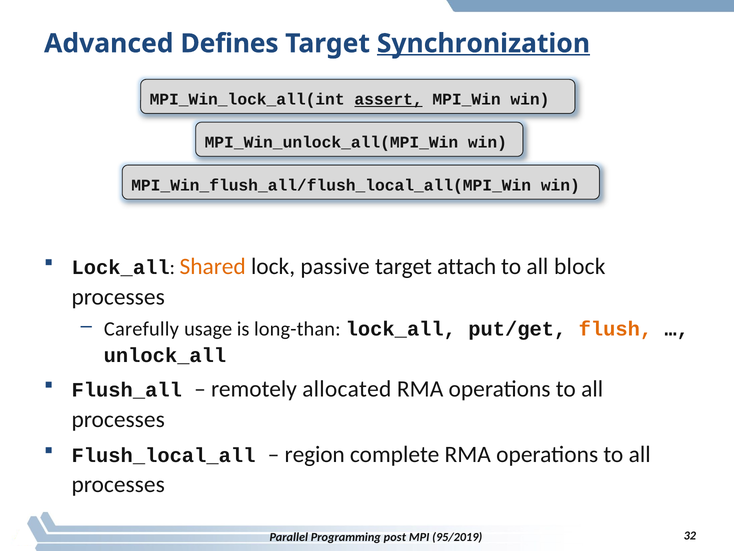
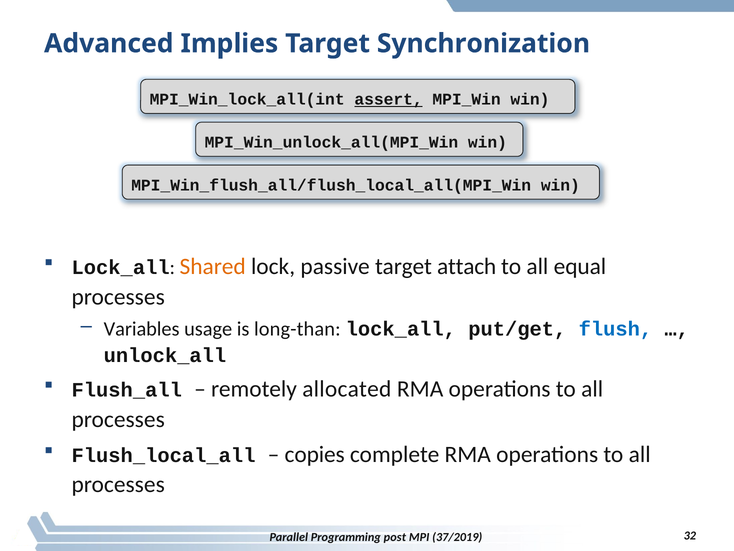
Defines: Defines -> Implies (229, 43)
Synchronization underline: present -> none (483, 43)
block: block -> equal (580, 266)
Carefully: Carefully -> Variables (142, 329)
flush colour: orange -> blue (615, 329)
region: region -> copies (315, 454)
95/2019: 95/2019 -> 37/2019 (457, 537)
